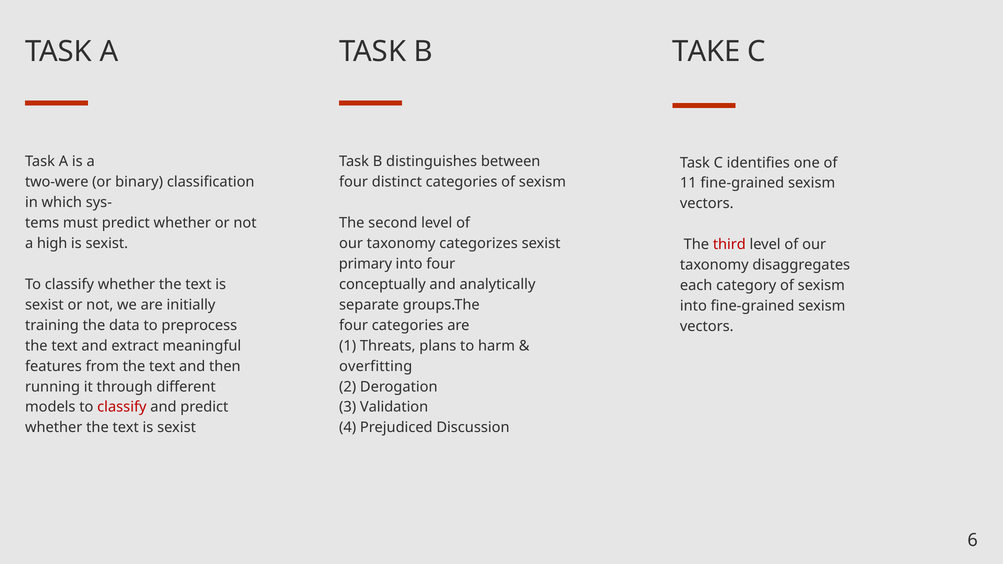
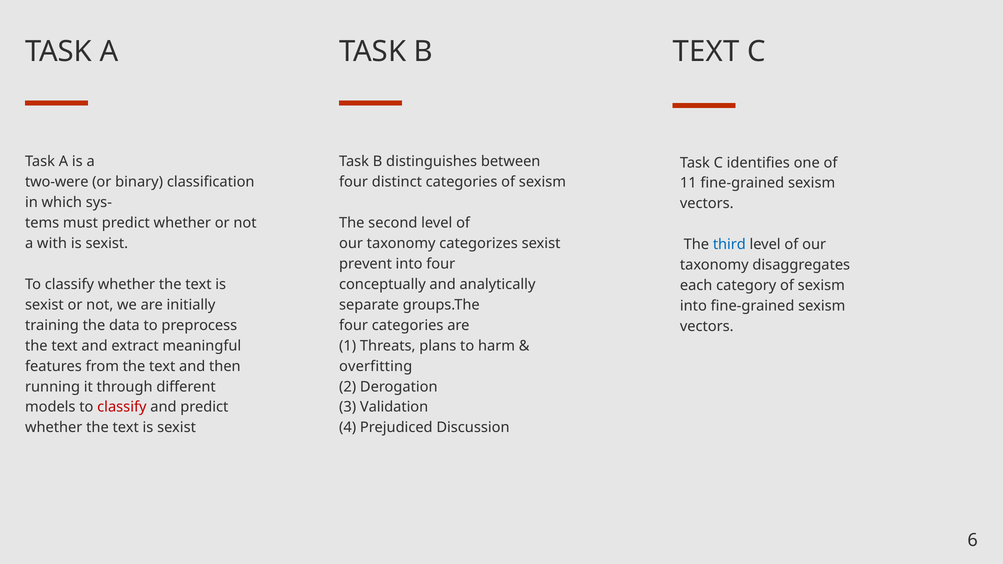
TAKE: TAKE -> TEXT (706, 52)
high: high -> with (52, 243)
third colour: red -> blue (729, 245)
primary: primary -> prevent (365, 264)
